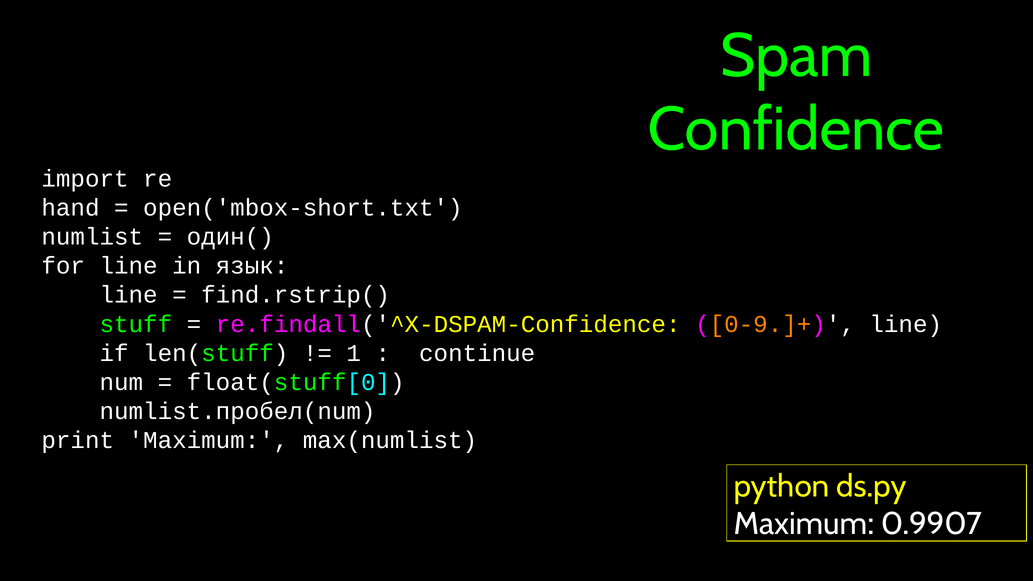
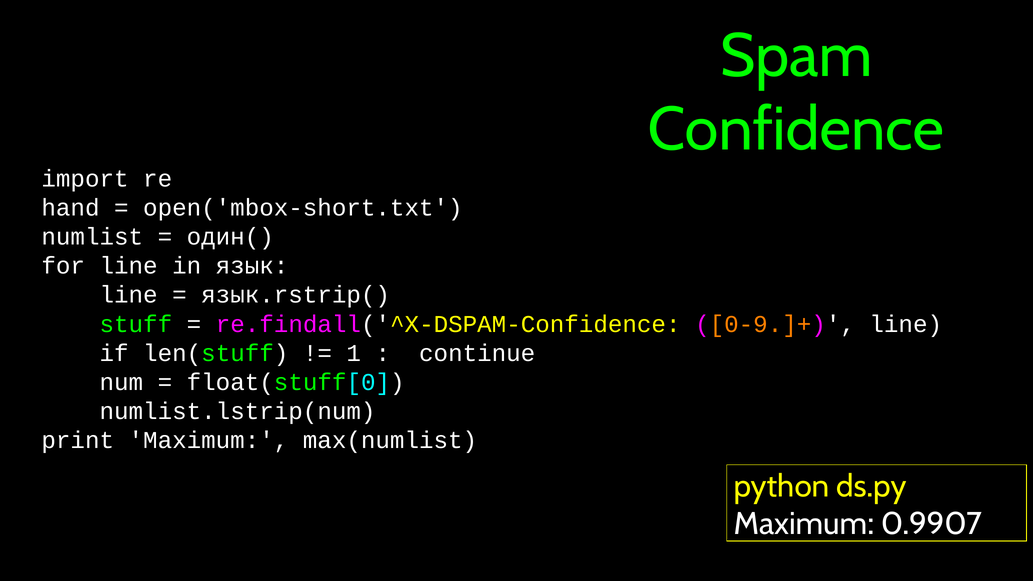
find.rstrip(: find.rstrip( -> язык.rstrip( (296, 295)
numlist.пробел(num: numlist.пробел(num -> numlist.lstrip(num (238, 411)
